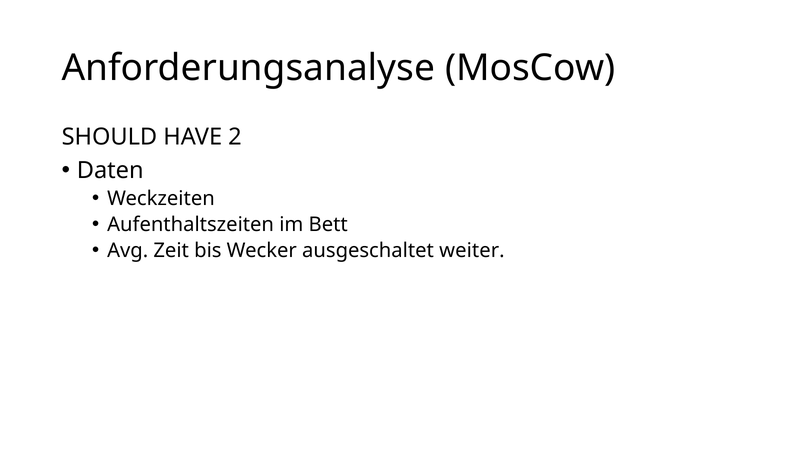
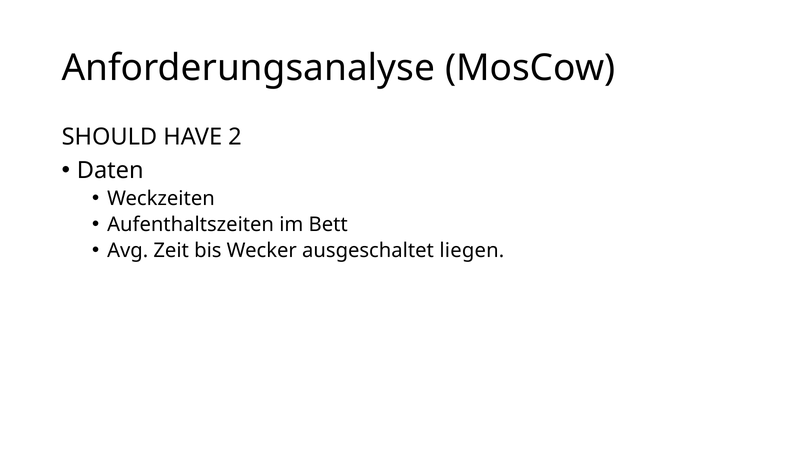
weiter: weiter -> liegen (472, 251)
